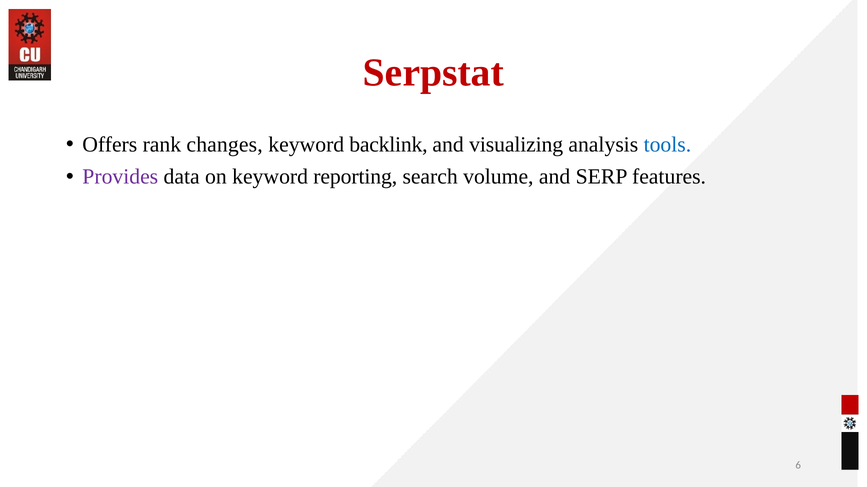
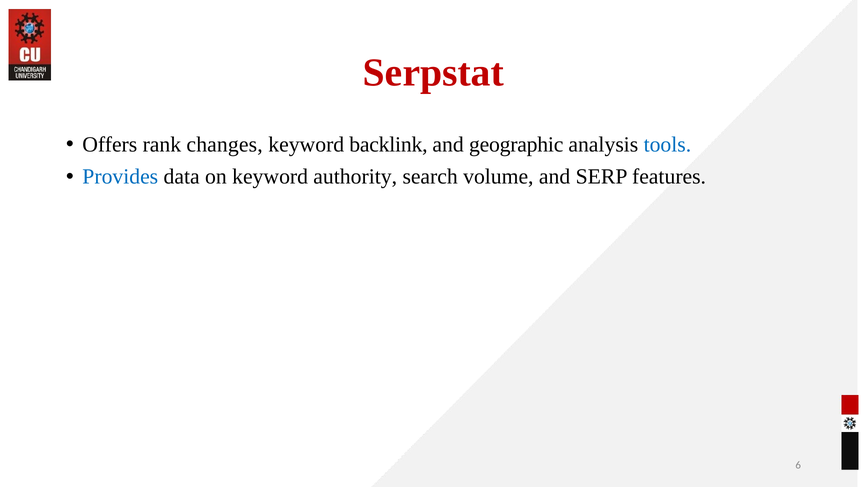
visualizing: visualizing -> geographic (516, 145)
Provides colour: purple -> blue (120, 177)
reporting: reporting -> authority (355, 177)
